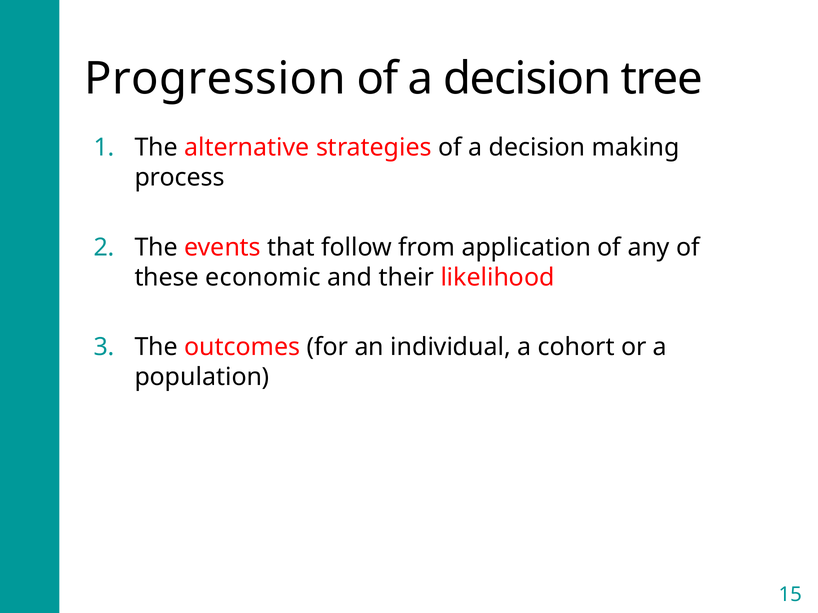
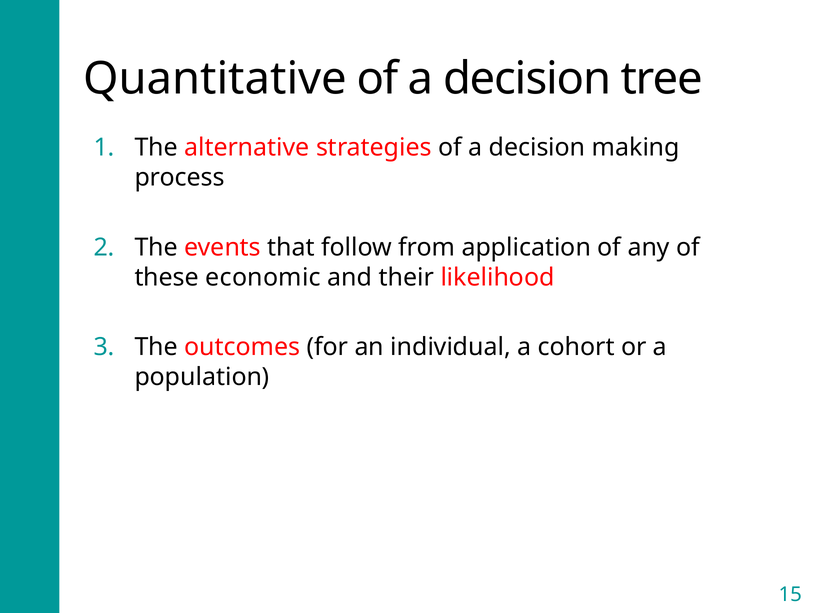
Progression: Progression -> Quantitative (215, 79)
